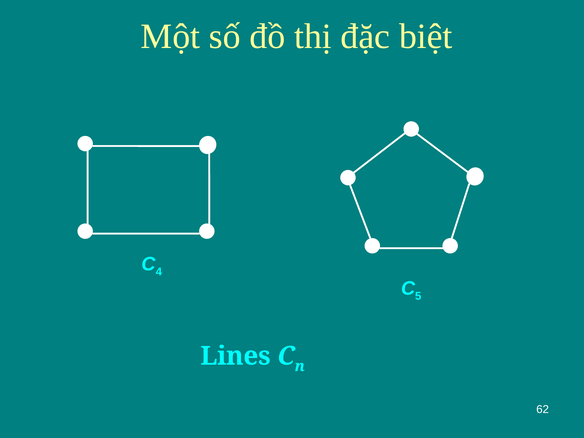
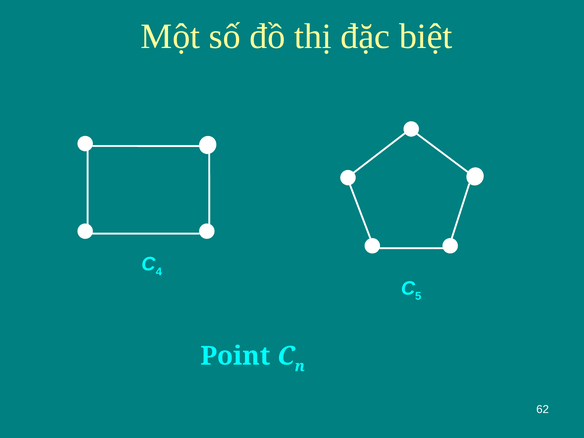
Lines: Lines -> Point (235, 356)
